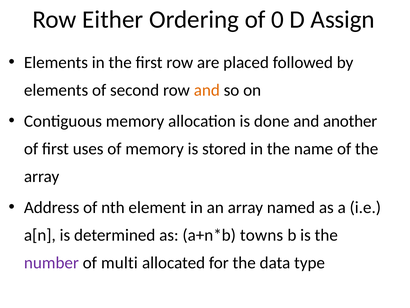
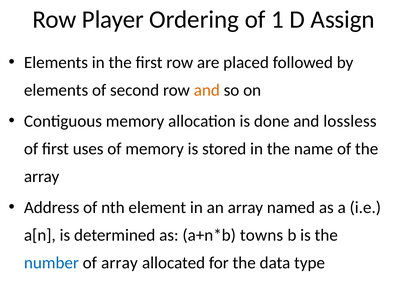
Either: Either -> Player (113, 20)
0: 0 -> 1 (278, 20)
another: another -> lossless (350, 121)
number colour: purple -> blue (51, 263)
of multi: multi -> array (119, 263)
